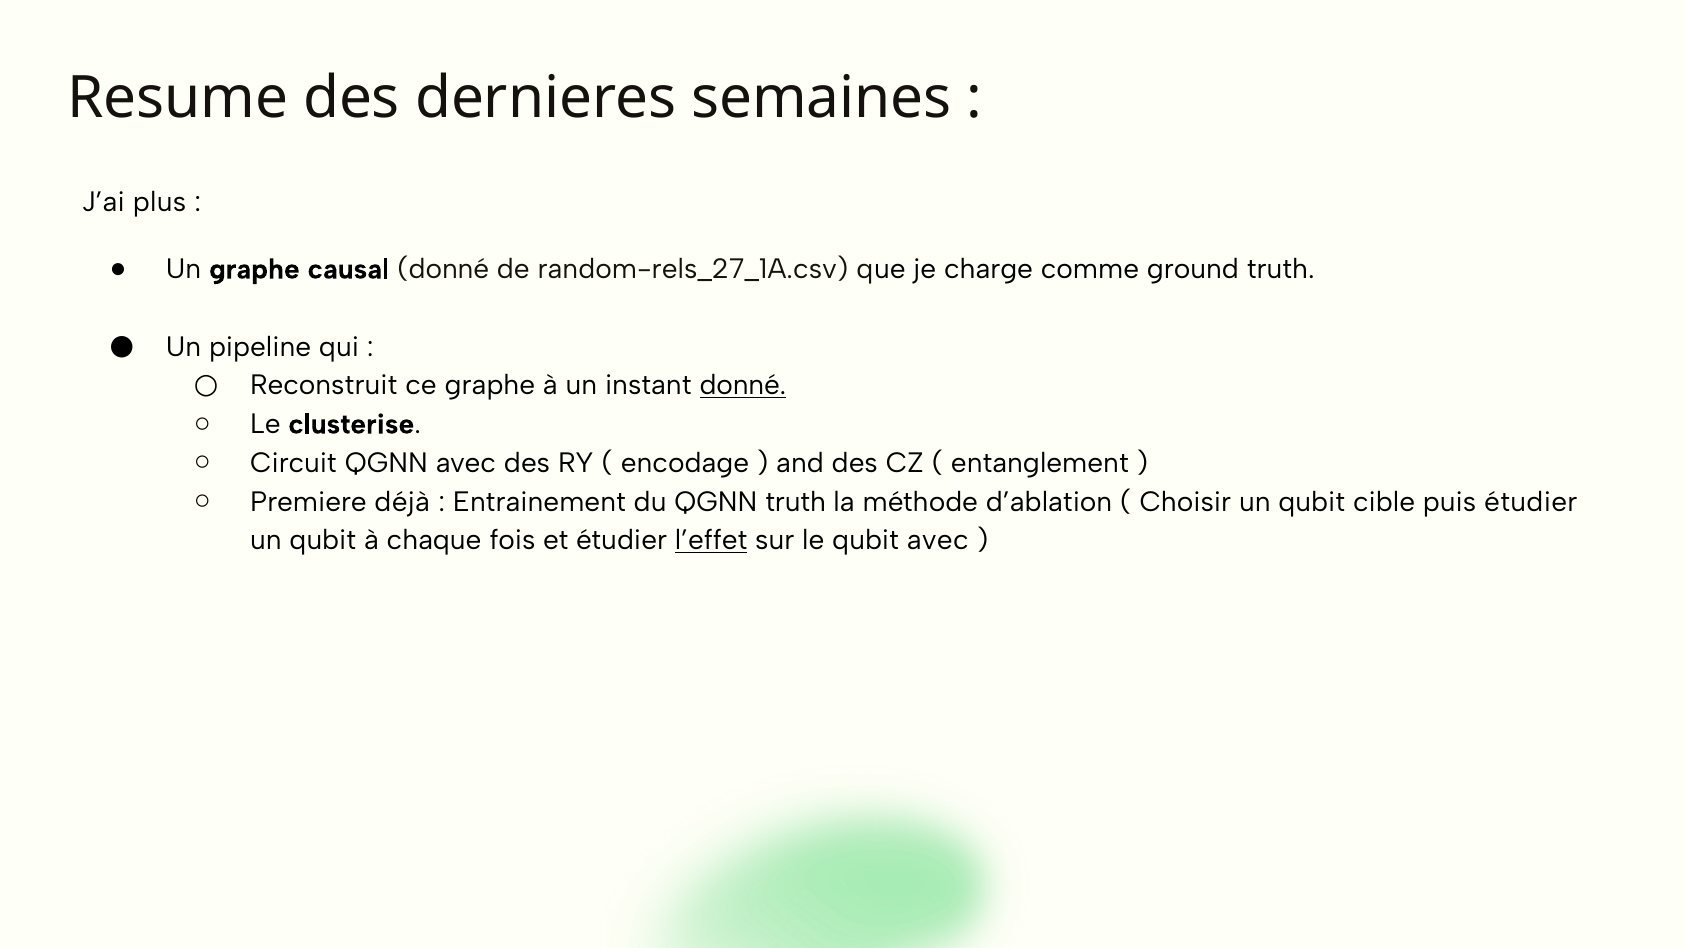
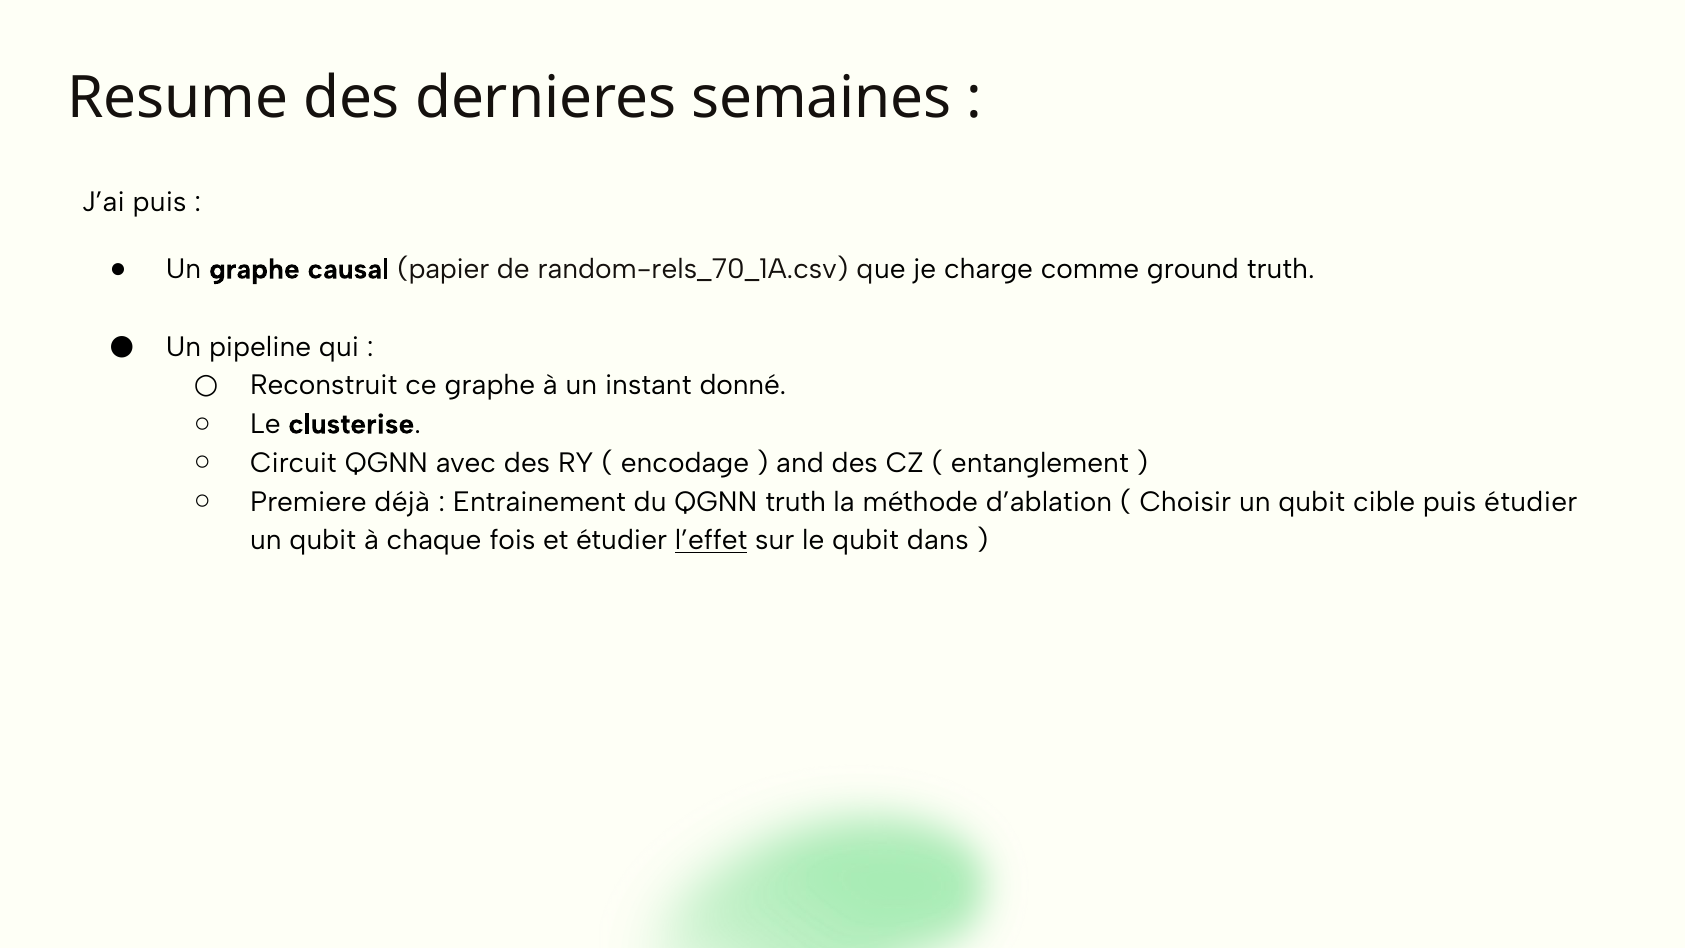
J’ai plus: plus -> puis (160, 202)
causal donné: donné -> papier (443, 269)
random-rels_27_1A.csv: random-rels_27_1A.csv -> random-rels_70_1A.csv (693, 269)
donné underline: present -> none (743, 385)
qubit avec: avec -> dans (938, 540)
